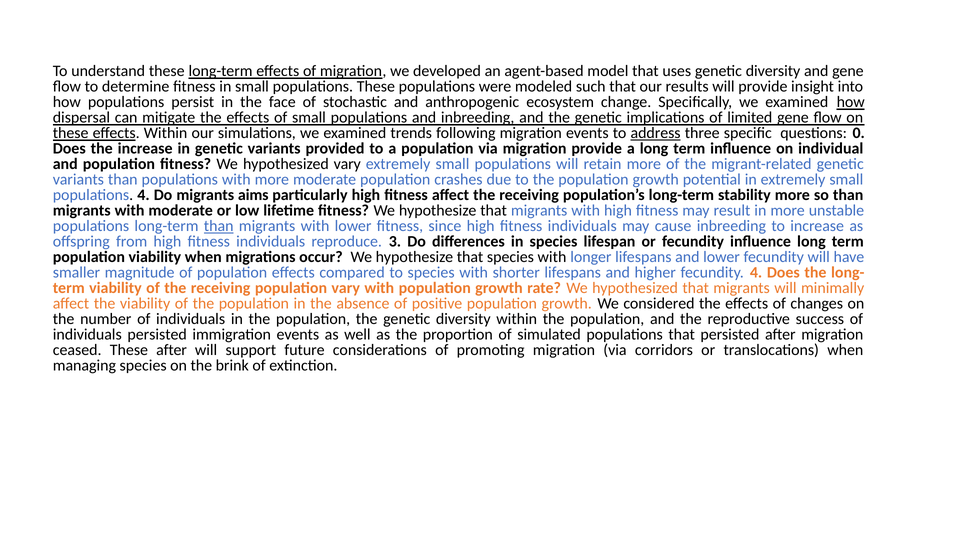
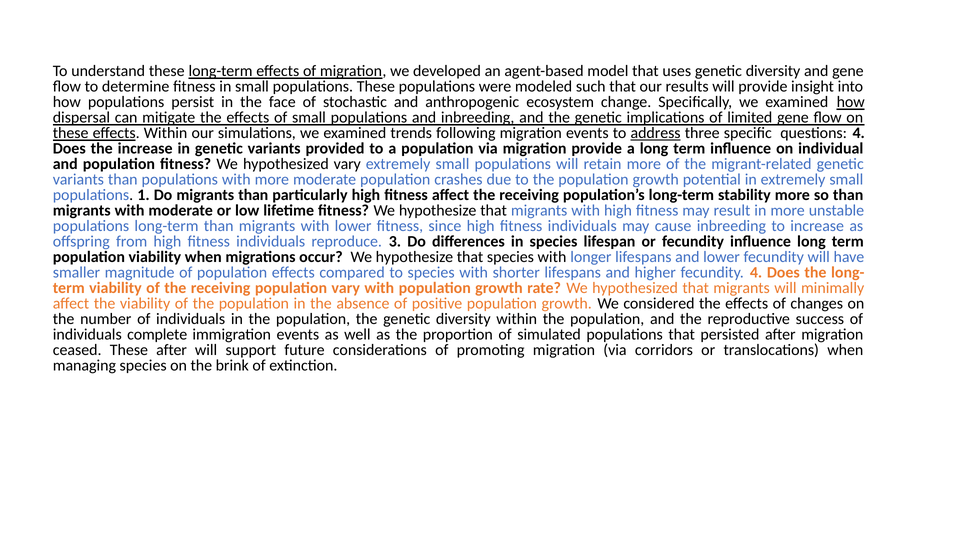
questions 0: 0 -> 4 (859, 133)
populations 4: 4 -> 1 (143, 195)
migrants aims: aims -> than (253, 195)
than underline: present -> none (219, 226)
individuals persisted: persisted -> complete (157, 335)
